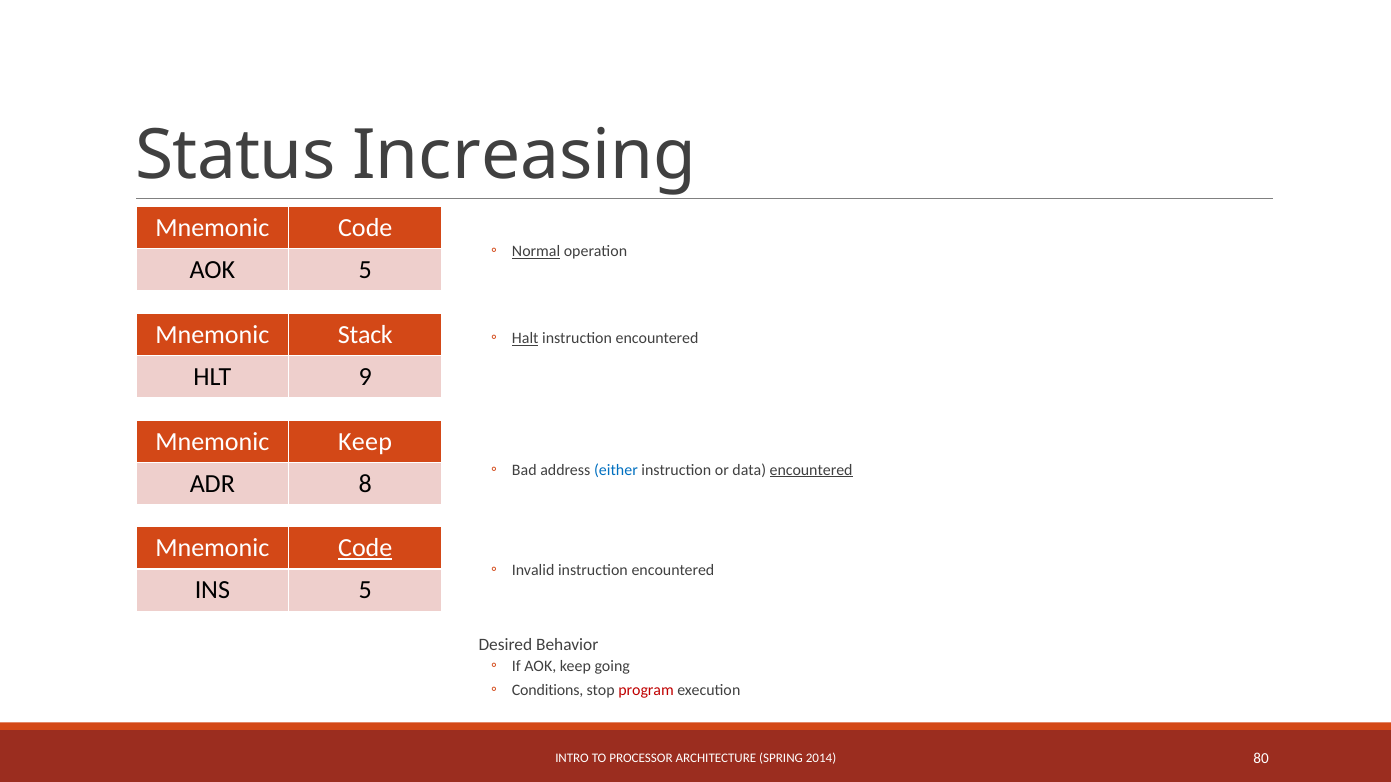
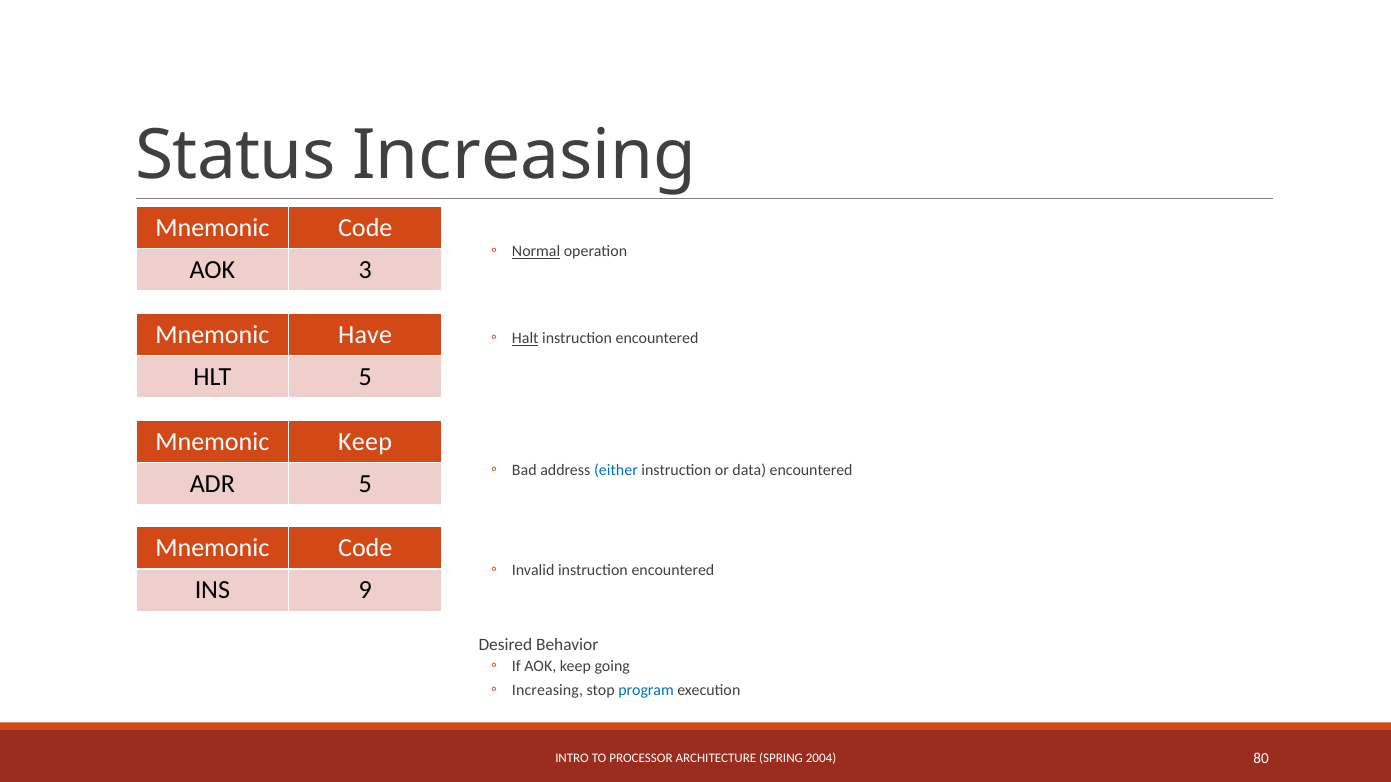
AOK 5: 5 -> 3 (365, 270)
Stack: Stack -> Have (365, 335)
HLT 9: 9 -> 5 (365, 377)
encountered underline: present -> none (811, 470)
ADR 8: 8 -> 5 (365, 484)
Code underline: present -> none (365, 548)
INS 5: 5 -> 9 (365, 591)
Conditions: Conditions -> Increasing (547, 690)
program colour: red -> blue (646, 690)
2014: 2014 -> 2004 (821, 759)
